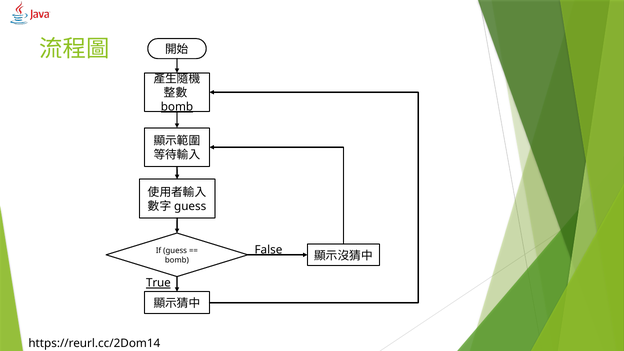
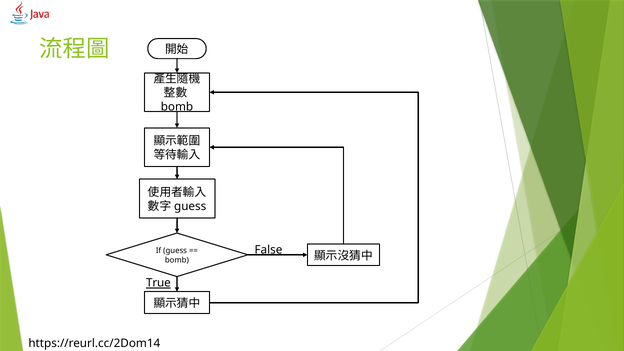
bomb underline: present -> none (177, 107)
